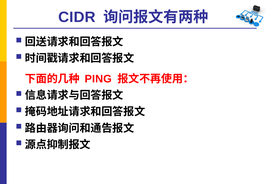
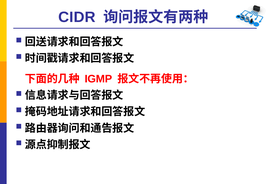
PING: PING -> IGMP (98, 79)
